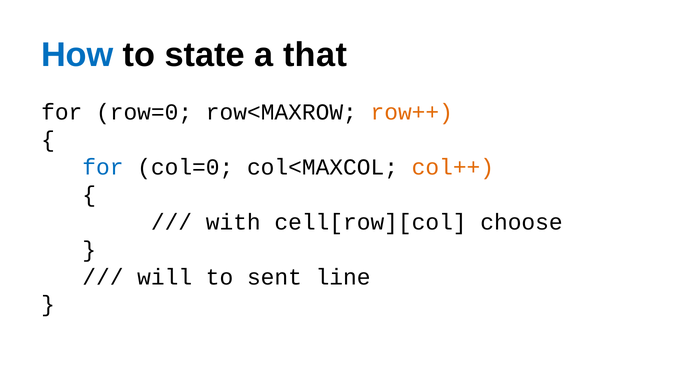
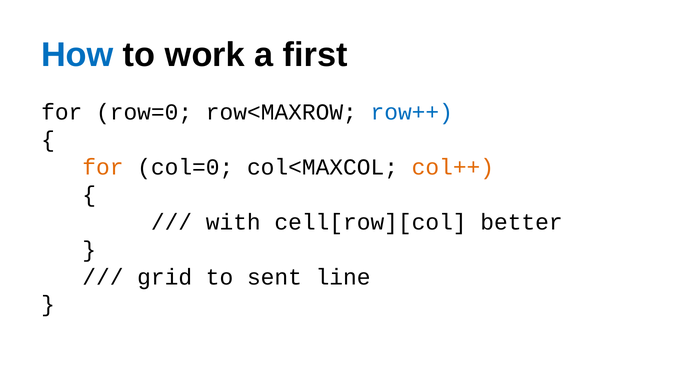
state: state -> work (205, 55)
that: that -> first (315, 55)
row++ colour: orange -> blue (412, 112)
for colour: blue -> orange (103, 167)
choose: choose -> better (521, 222)
will: will -> grid (165, 277)
